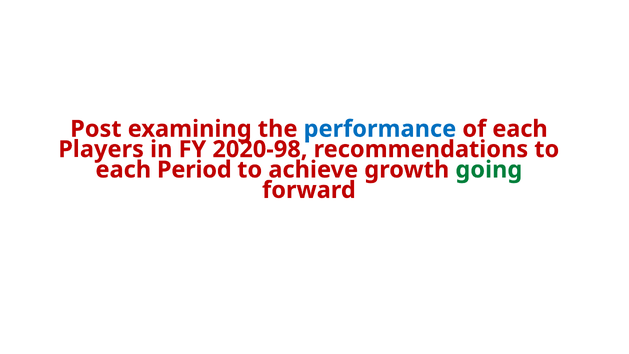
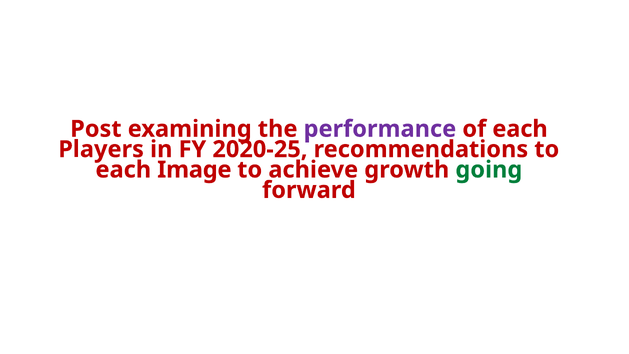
performance colour: blue -> purple (380, 129)
2020-98: 2020-98 -> 2020-25 (260, 149)
Period: Period -> Image (194, 170)
